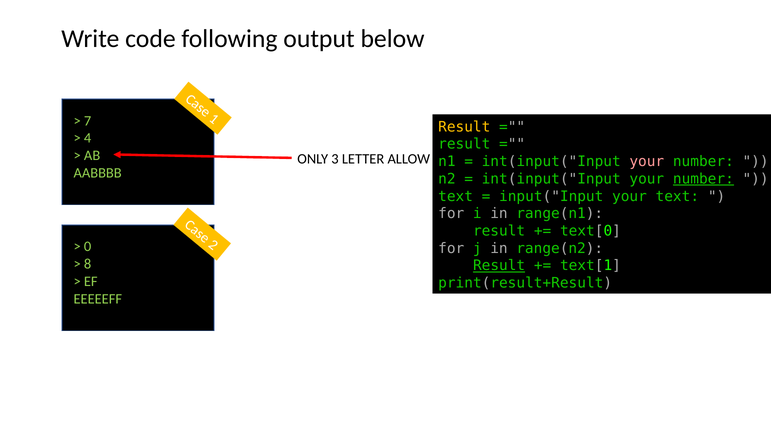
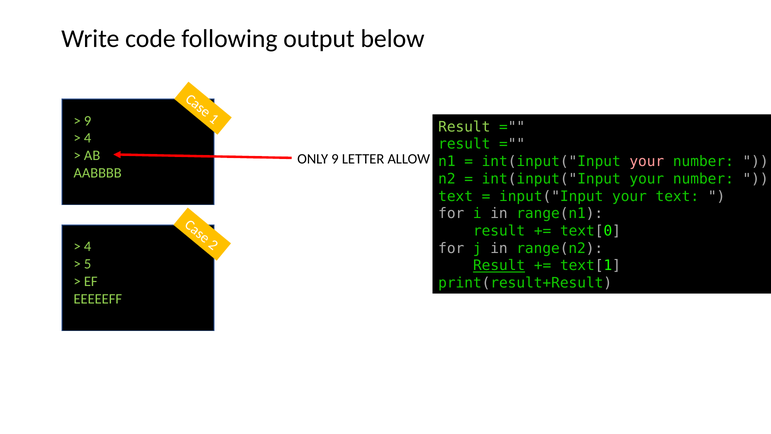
7: 7 -> 9 (88, 121)
Result colour: yellow -> light green (464, 127)
ONLY 3: 3 -> 9 (335, 159)
number underline: present -> none (703, 179)
0: 0 -> 4 (88, 247)
8: 8 -> 5 (88, 264)
